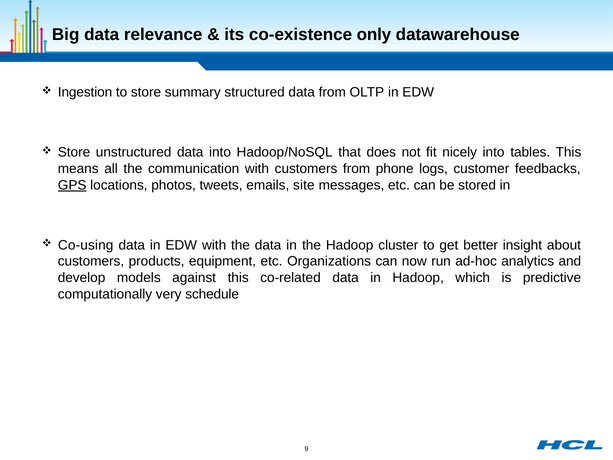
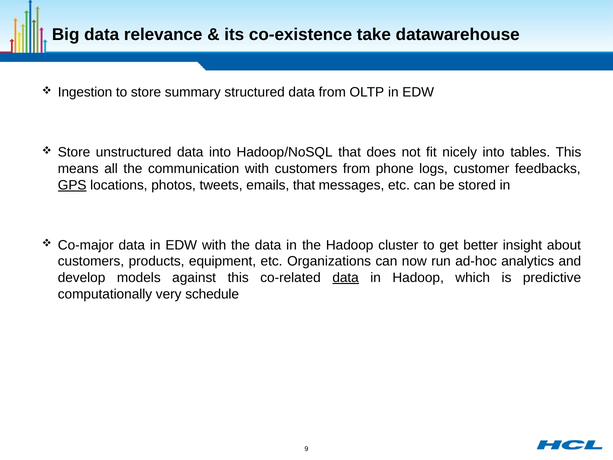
only: only -> take (374, 34)
emails site: site -> that (304, 185)
Co-using: Co-using -> Co-major (86, 245)
data underline: none -> present (346, 278)
